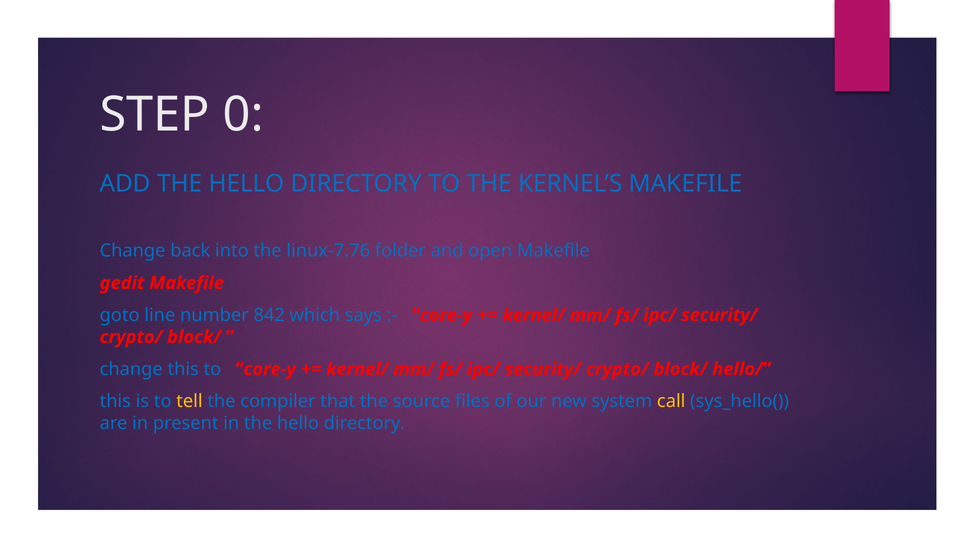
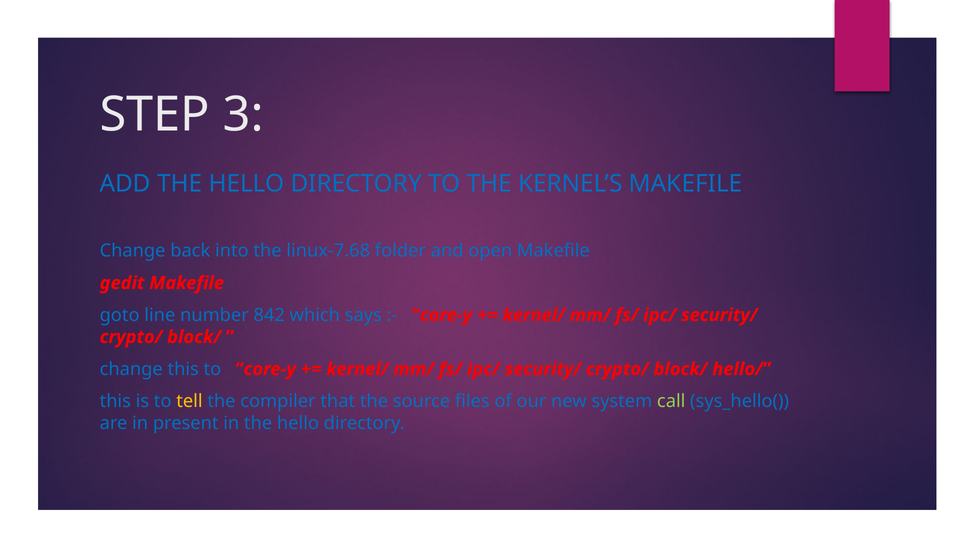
0: 0 -> 3 (243, 115)
linux-7.76: linux-7.76 -> linux-7.68 (328, 251)
call colour: yellow -> light green (671, 402)
